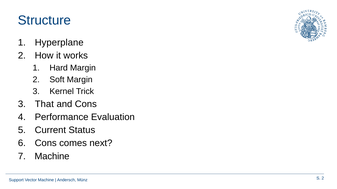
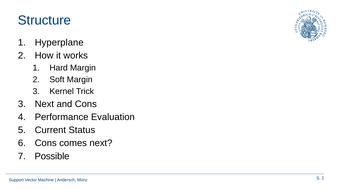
That: That -> Next (44, 104)
Machine: Machine -> Possible (52, 157)
